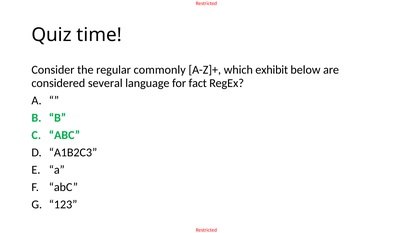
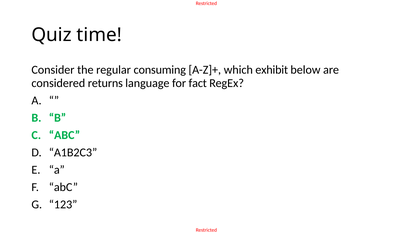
commonly: commonly -> consuming (160, 70)
several: several -> returns (105, 83)
